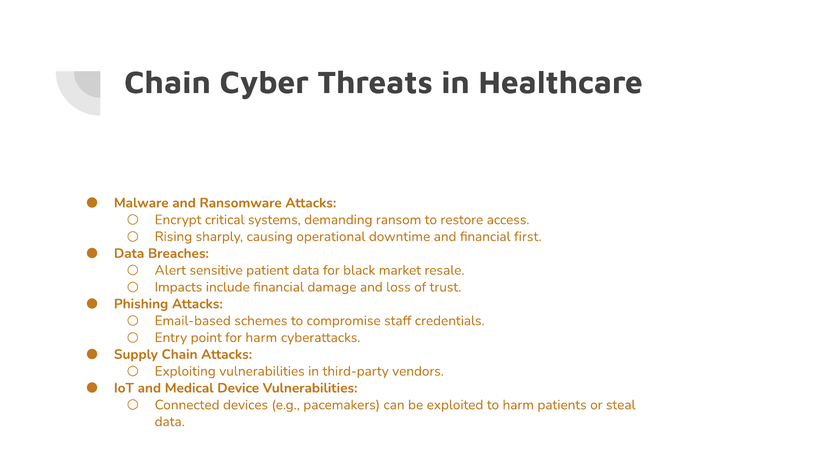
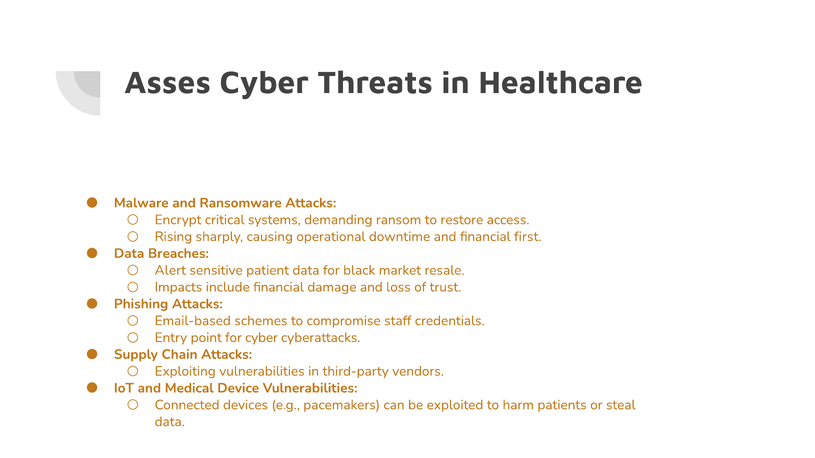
Chain: Chain -> Asses (168, 83)
for harm: harm -> cyber (261, 338)
